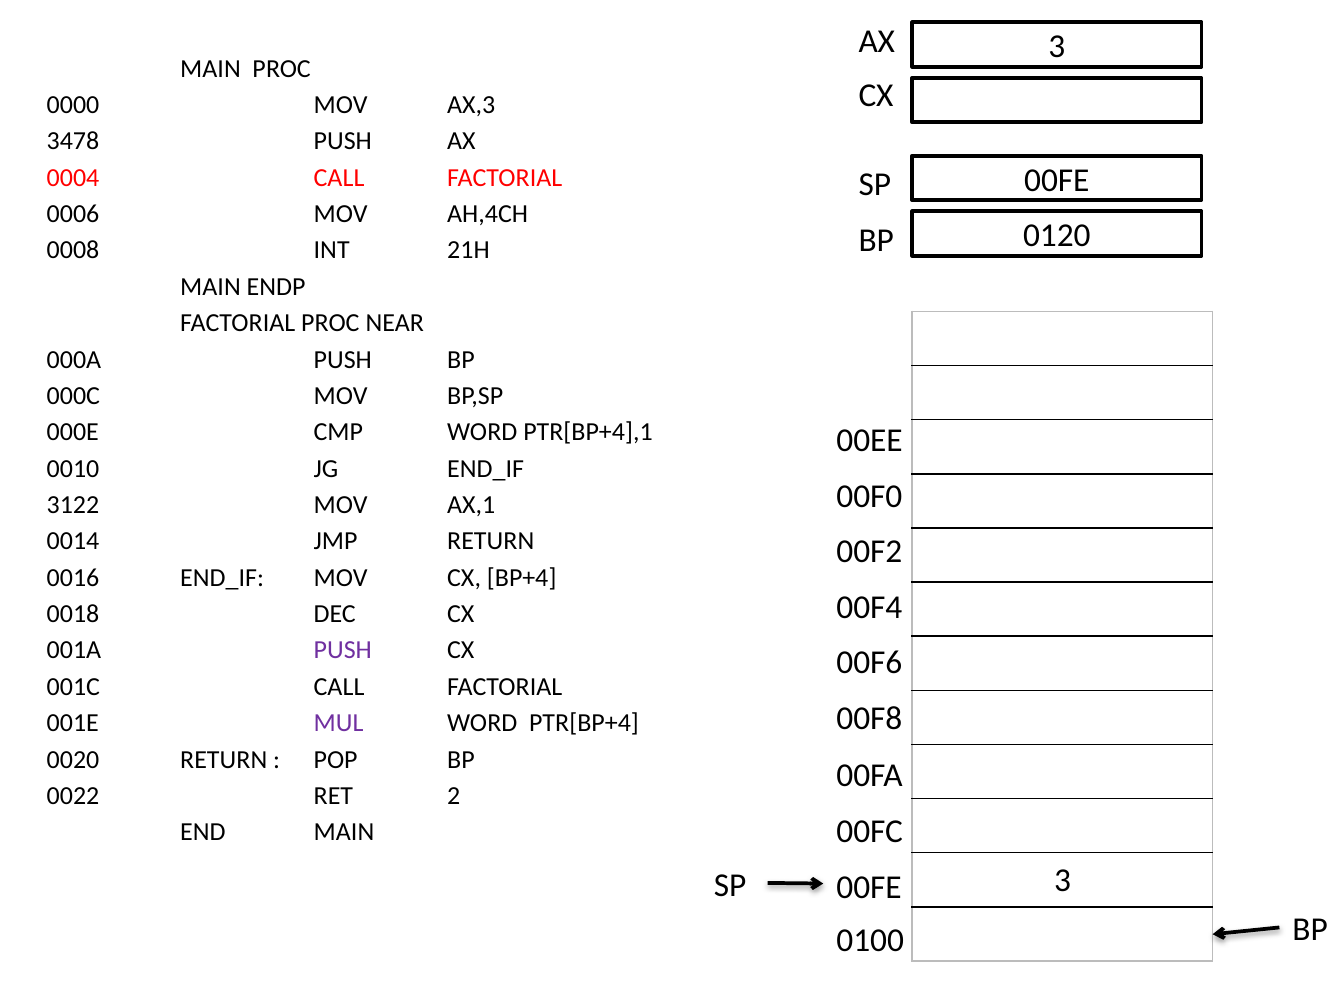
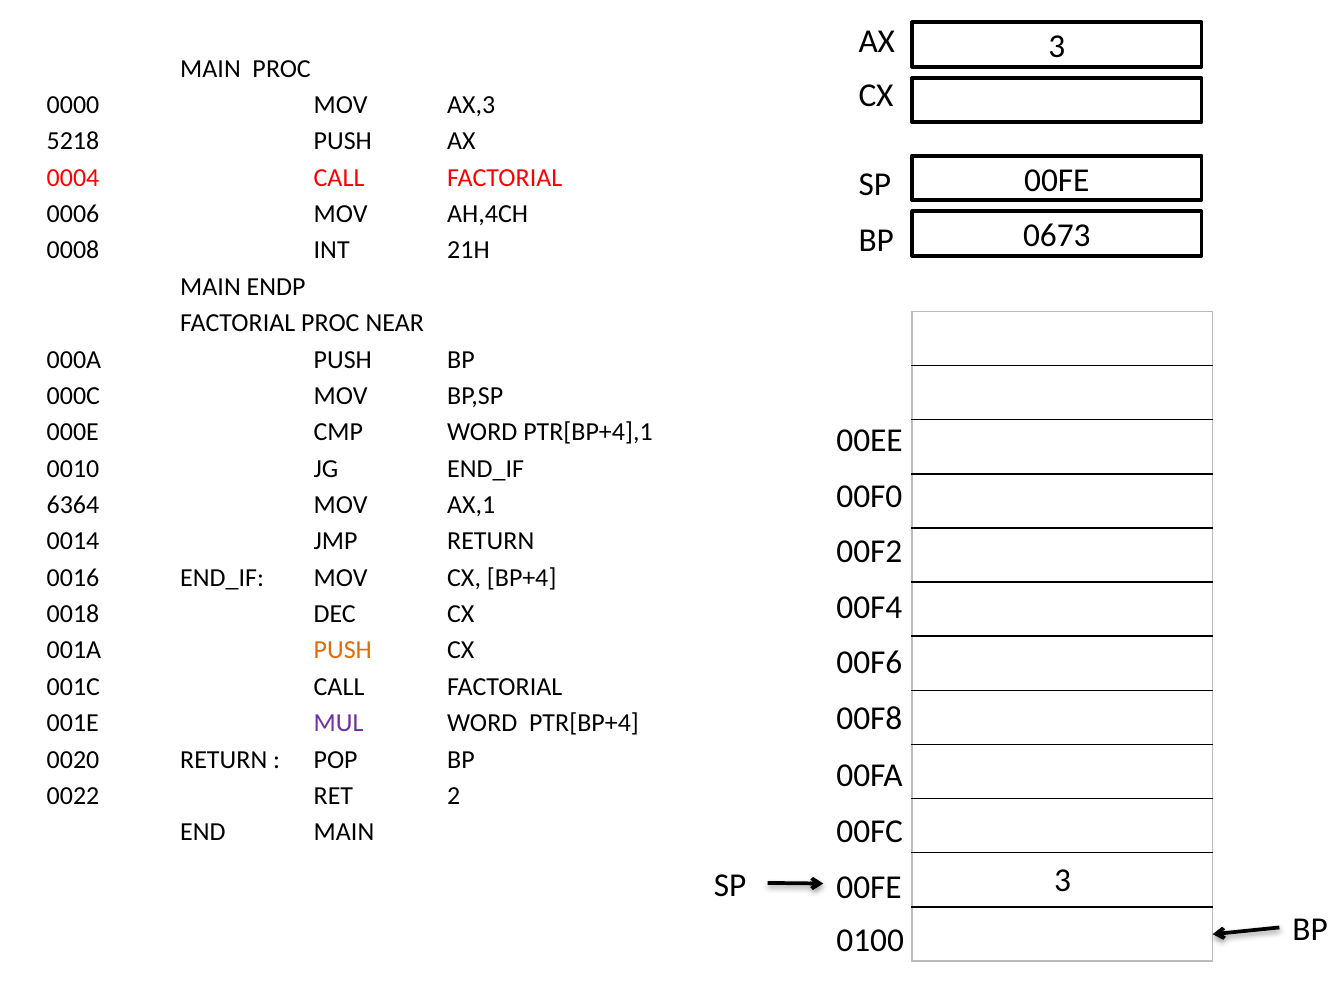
3478: 3478 -> 5218 (73, 141)
0120: 0120 -> 0673 (1057, 236)
3122: 3122 -> 6364 (73, 505)
PUSH colour: purple -> orange (343, 651)
